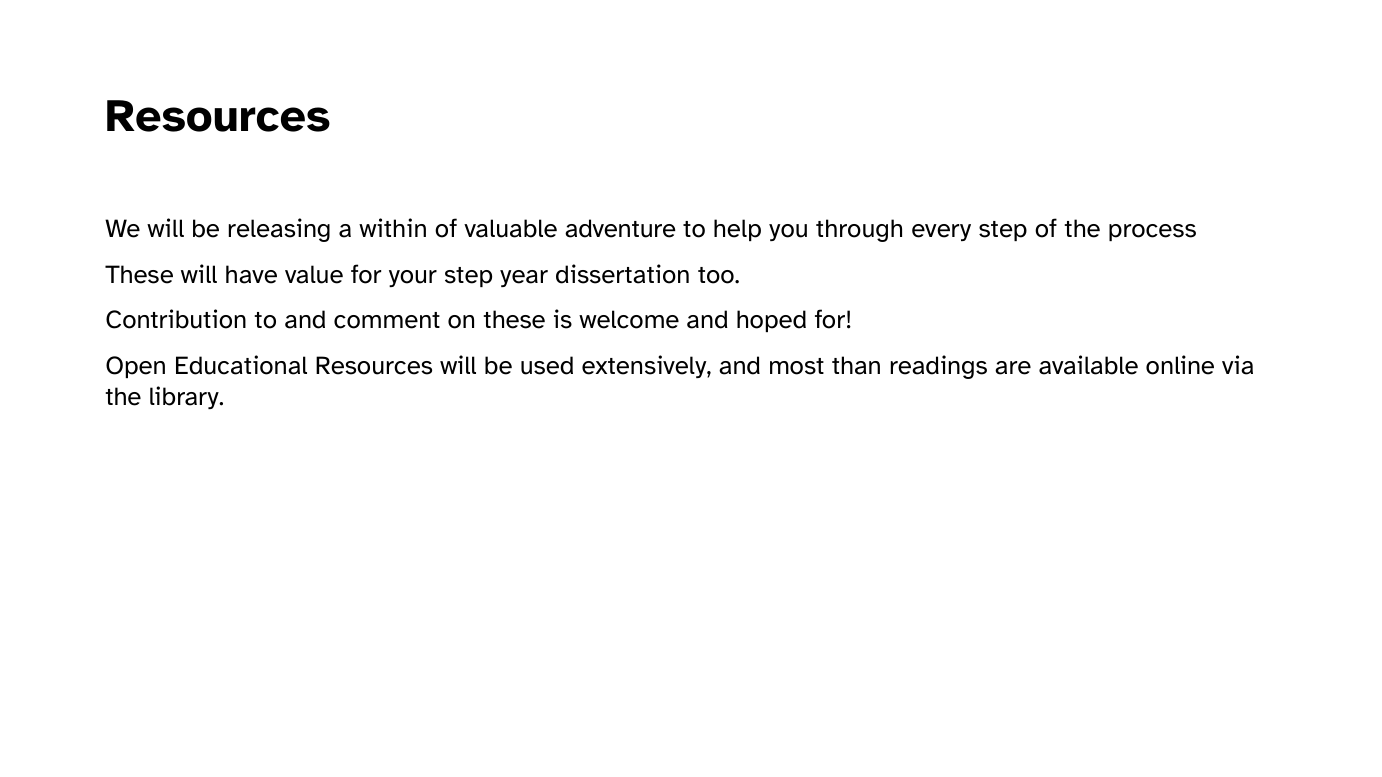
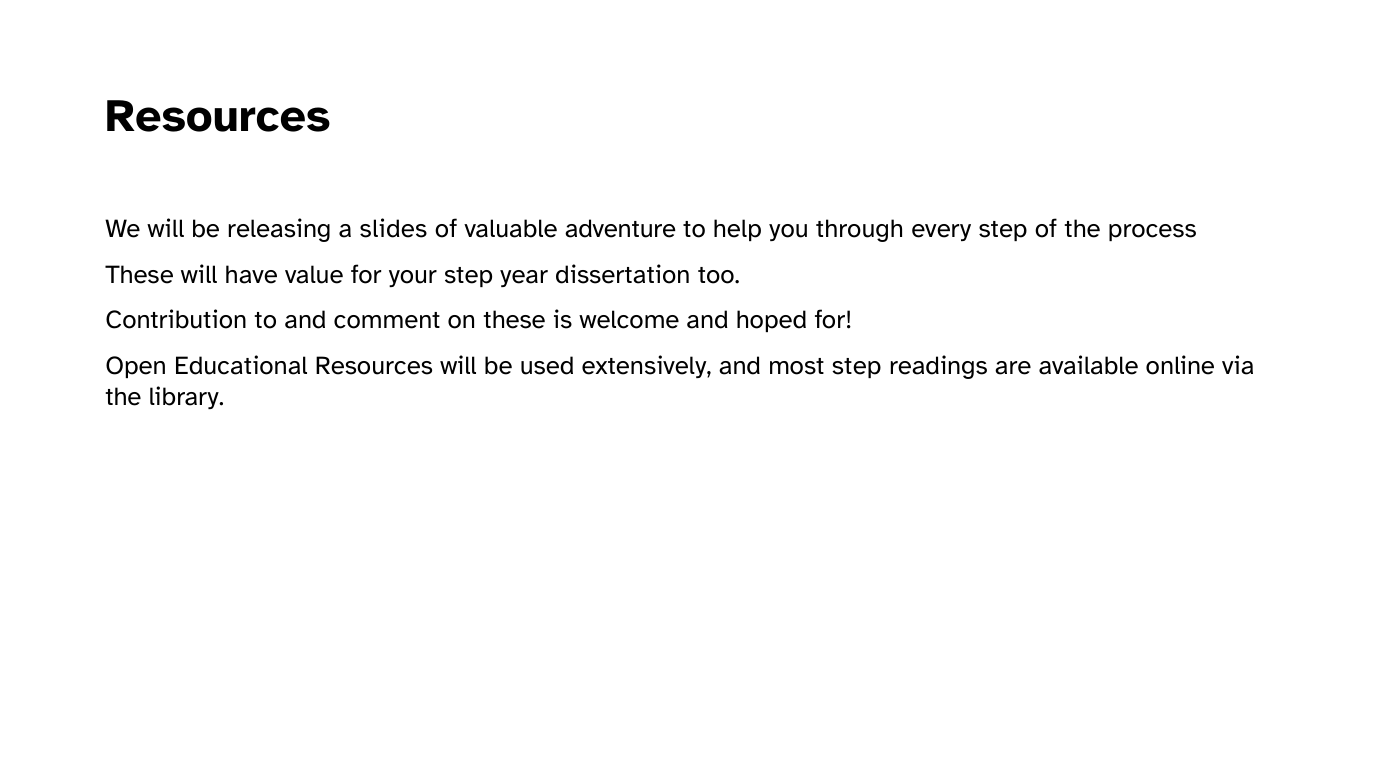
within: within -> slides (394, 229)
most than: than -> step (857, 366)
